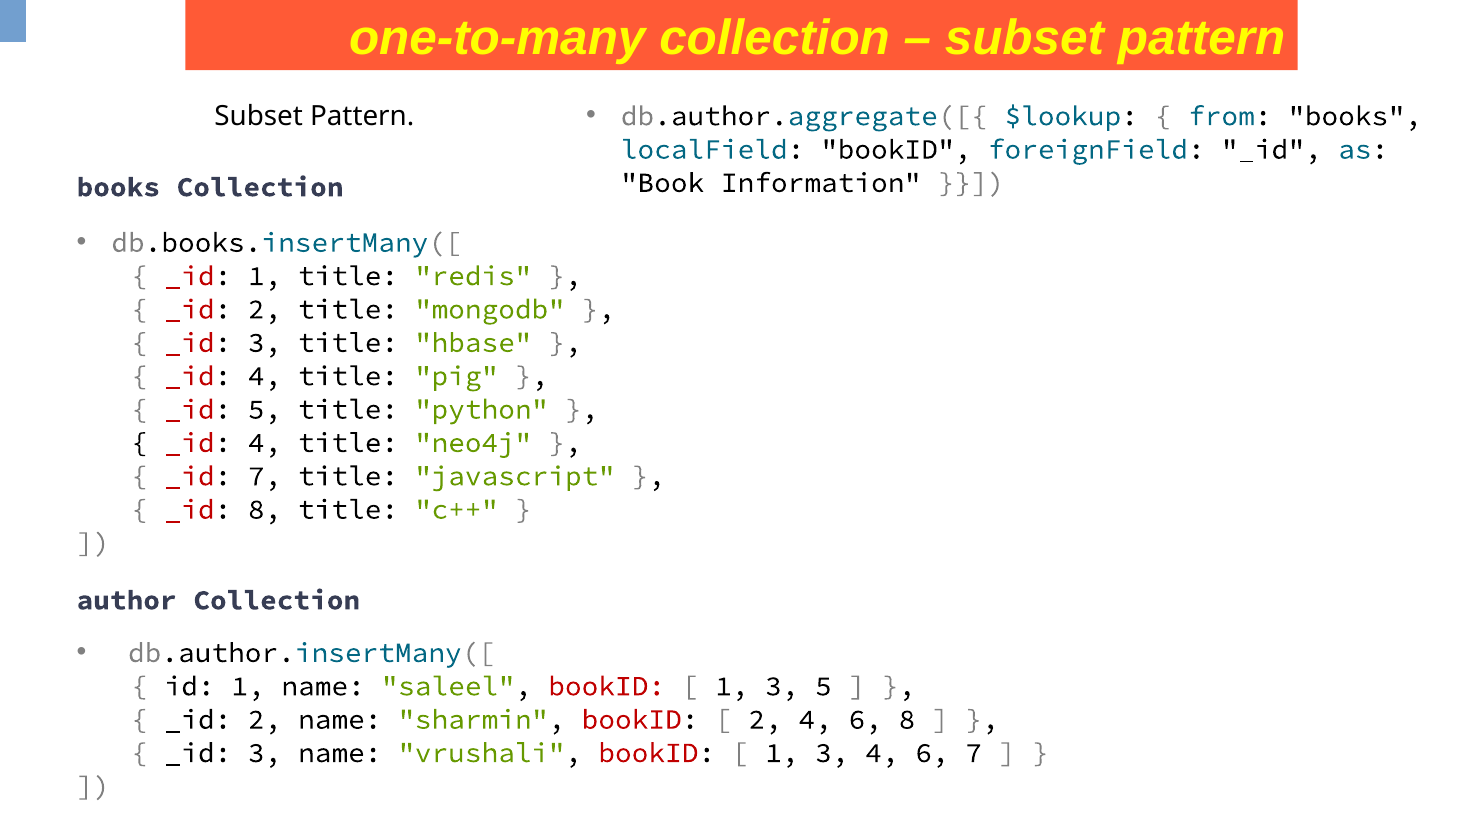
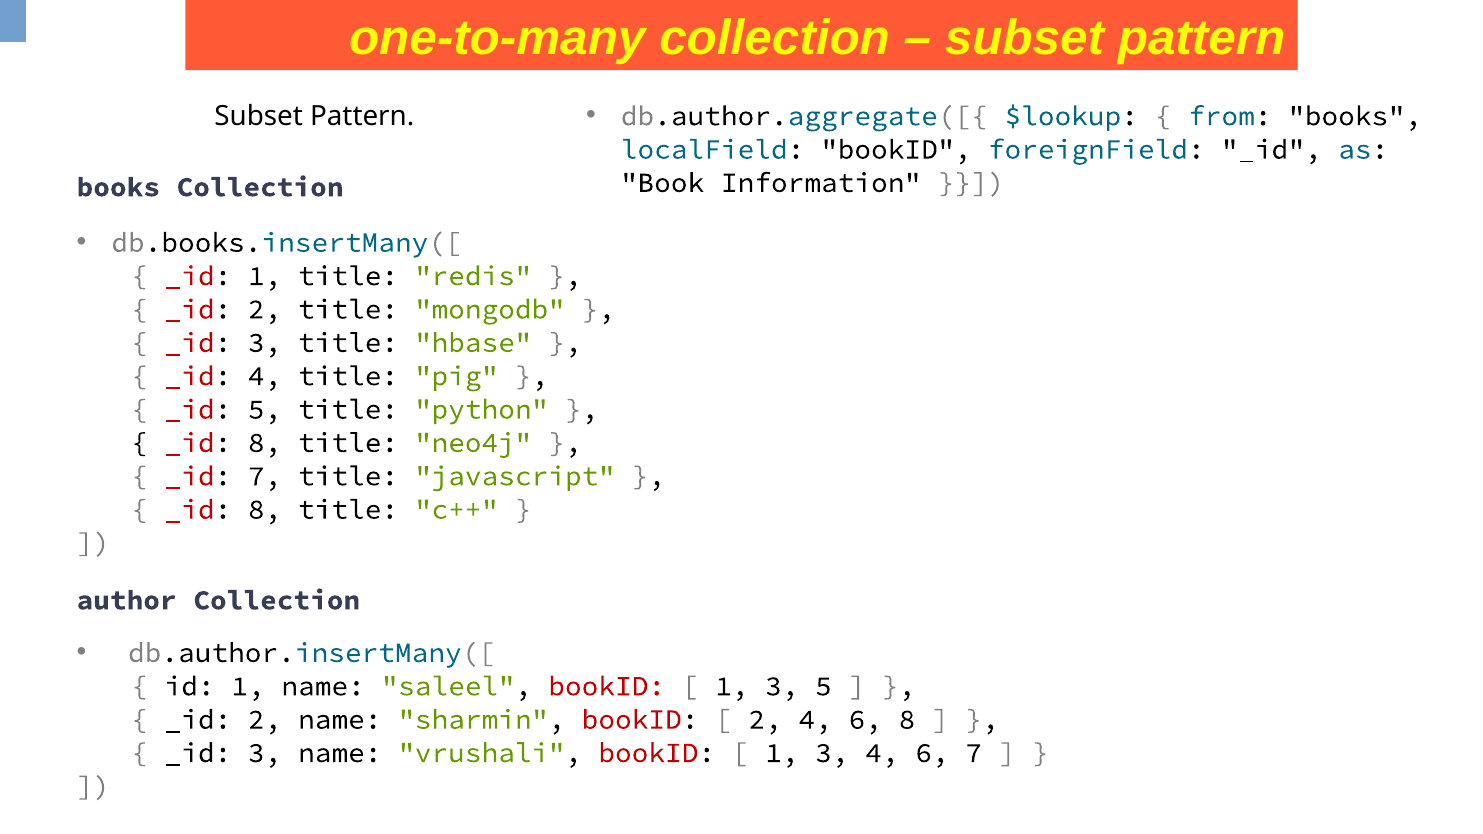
4: 4 -> 8 (265, 443)
